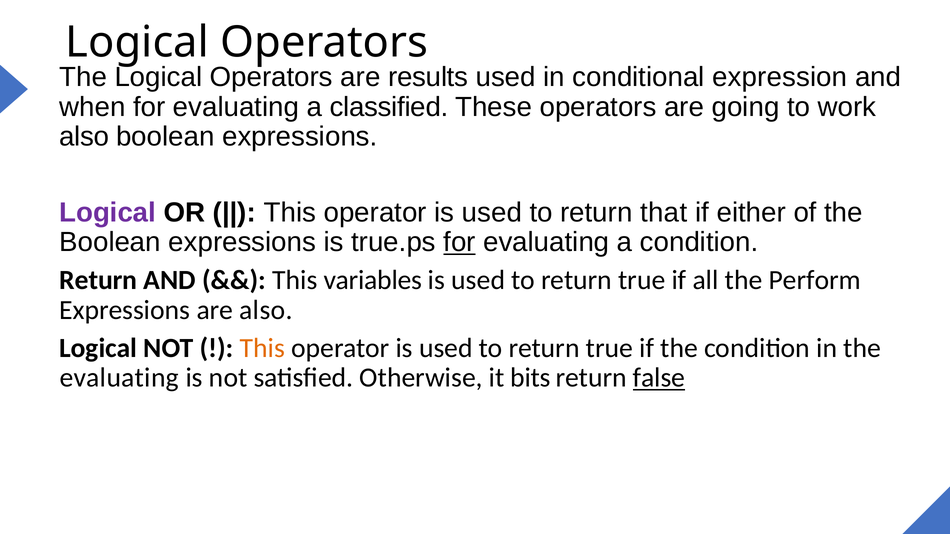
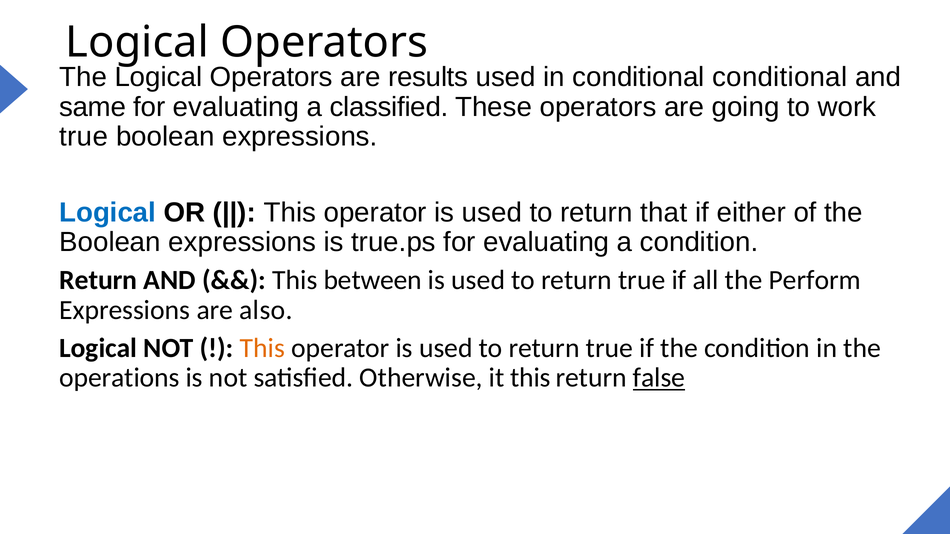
conditional expression: expression -> conditional (780, 77)
when: when -> same (93, 107)
also: also -> true (84, 137)
Logical colour: purple -> blue (108, 213)
for underline: present -> none (459, 243)
variables: variables -> between (373, 280)
evaluating: evaluating -> operations (119, 378)
it bits: bits -> this (530, 378)
